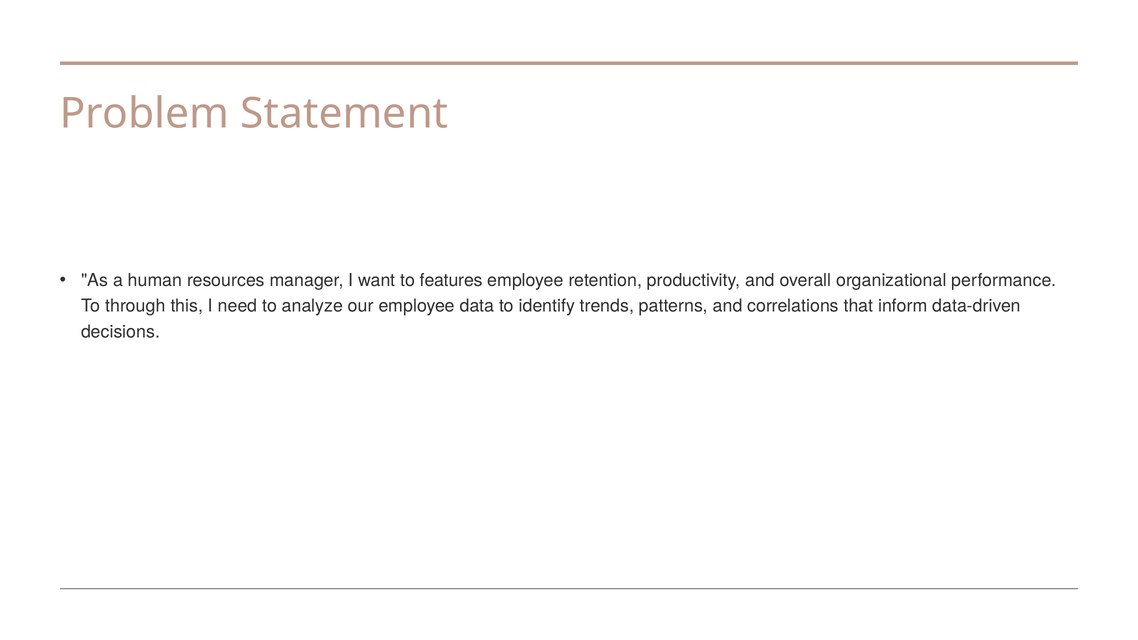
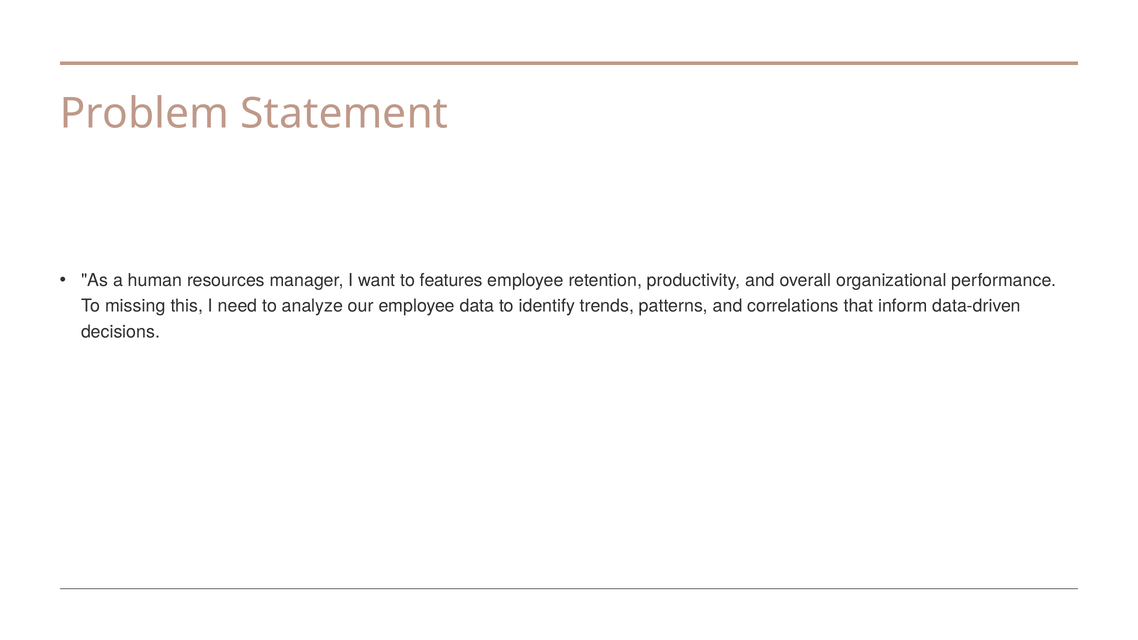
through: through -> missing (135, 306)
